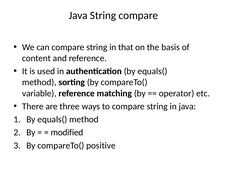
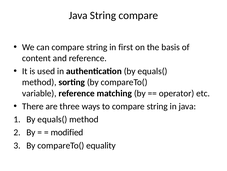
that: that -> first (126, 47)
positive: positive -> equality (101, 145)
